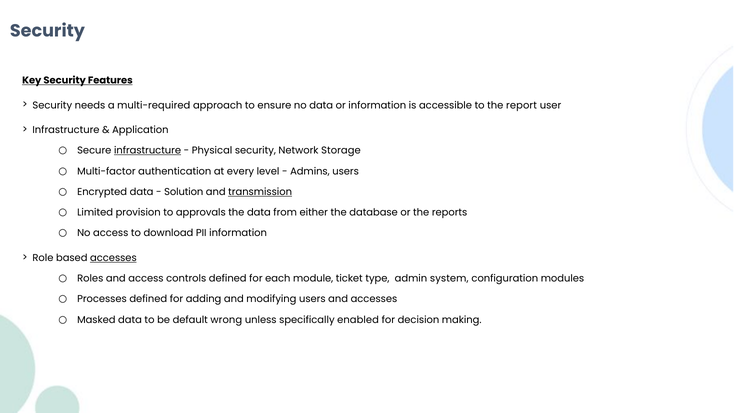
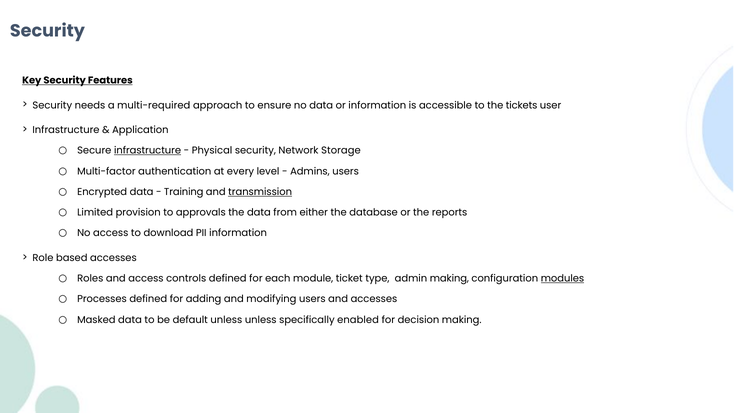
report: report -> tickets (522, 105)
Solution: Solution -> Training (184, 192)
accesses underline: present -> none (113, 258)
admin system: system -> making (449, 278)
modules underline: none -> present (562, 278)
default wrong: wrong -> unless (226, 320)
